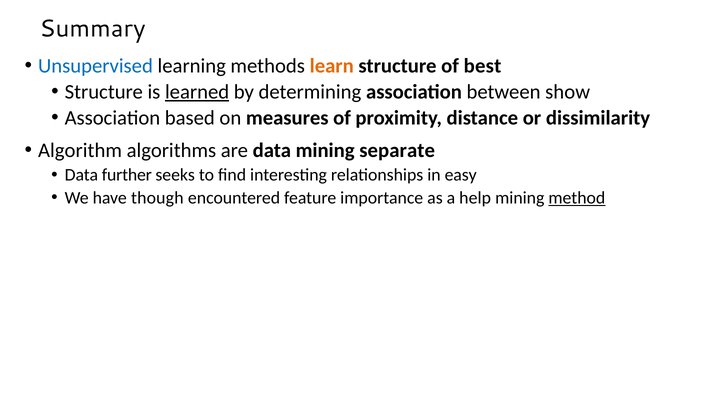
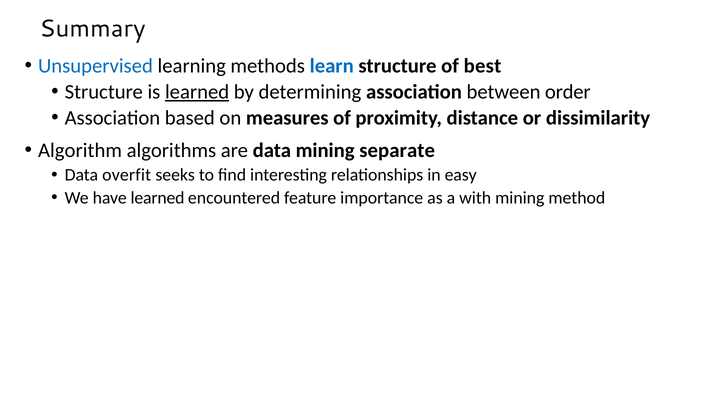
learn colour: orange -> blue (332, 66)
show: show -> order (568, 92)
further: further -> overfit (127, 175)
have though: though -> learned (158, 198)
help: help -> with (475, 198)
method underline: present -> none (577, 198)
